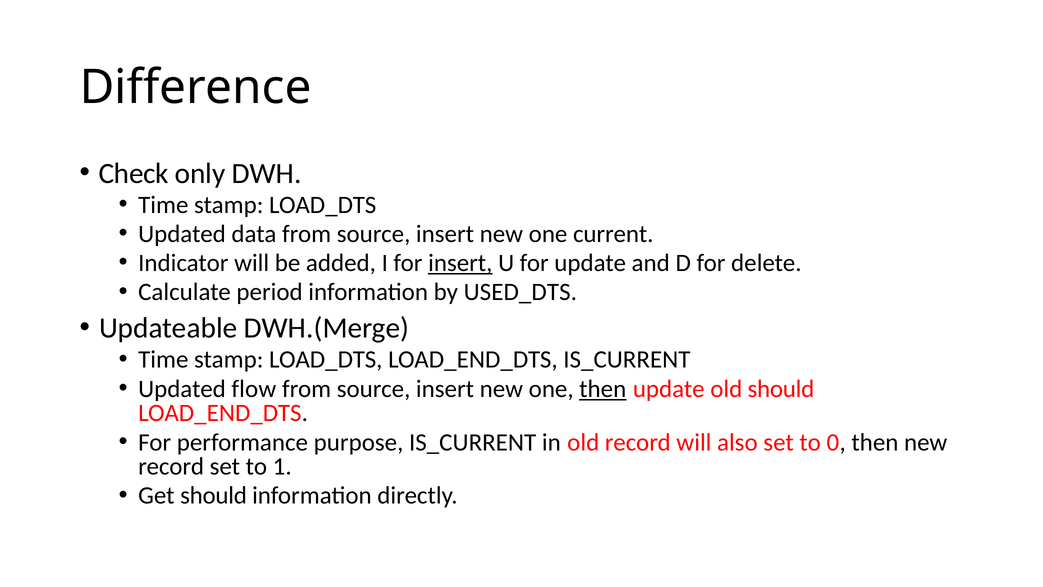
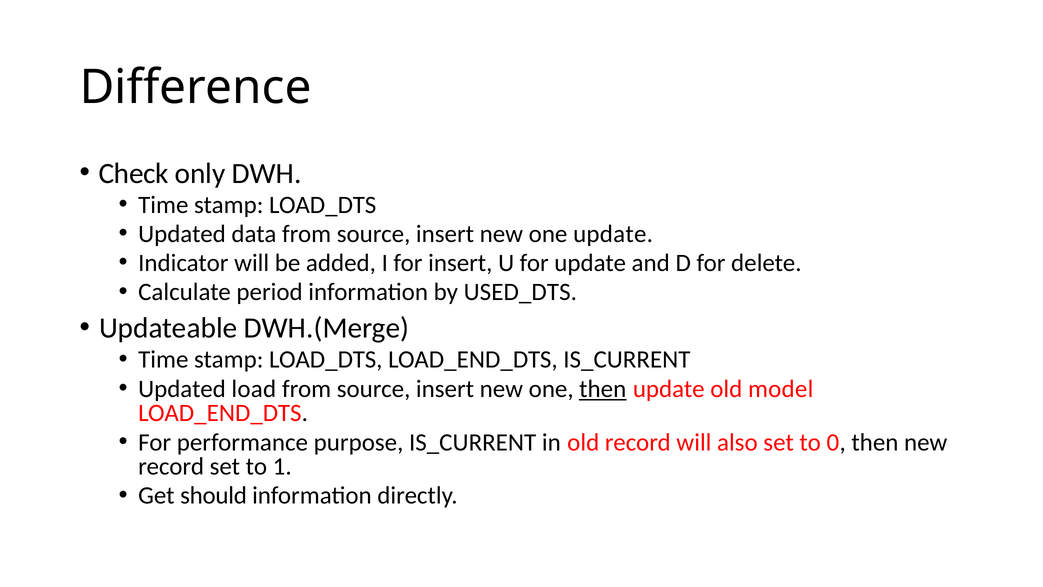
one current: current -> update (613, 234)
insert underline: present -> none (460, 263)
flow: flow -> load (254, 389)
old should: should -> model (781, 389)
